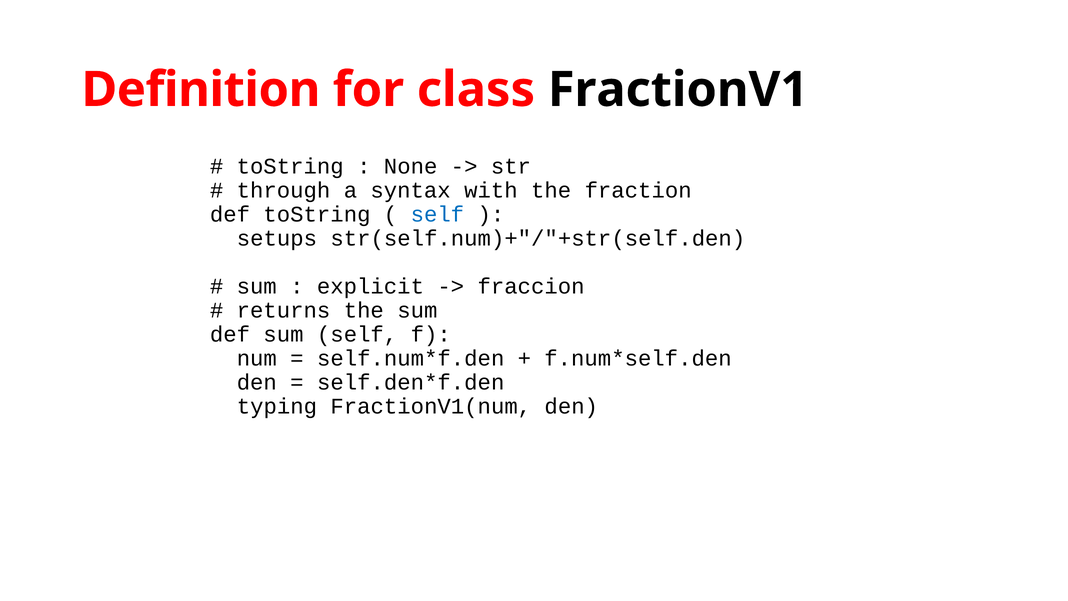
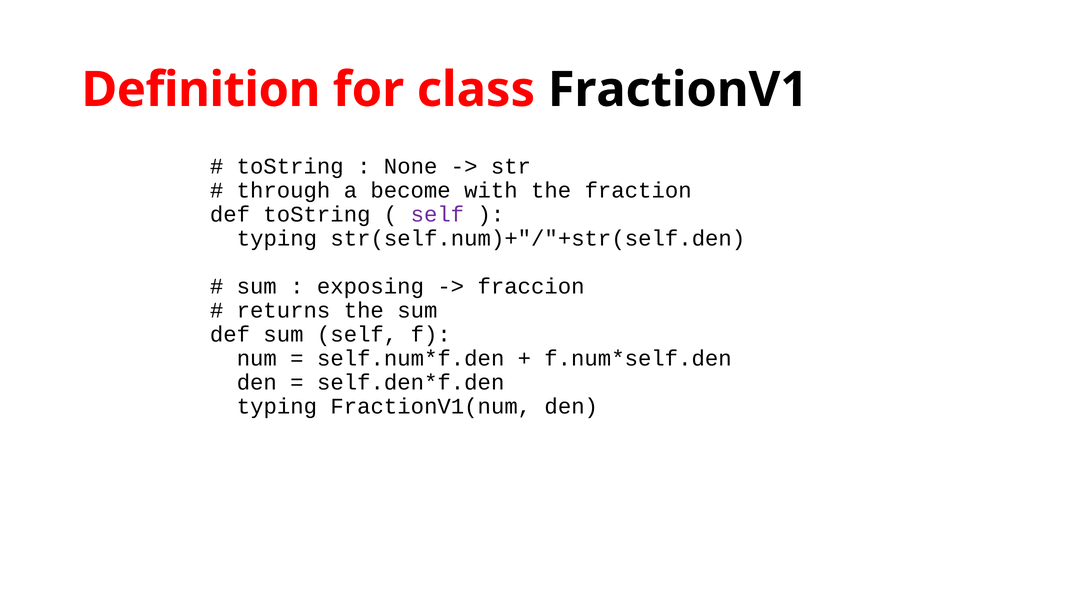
syntax: syntax -> become (411, 190)
self colour: blue -> purple (437, 214)
setups: setups -> typing (277, 238)
explicit: explicit -> exposing (370, 286)
